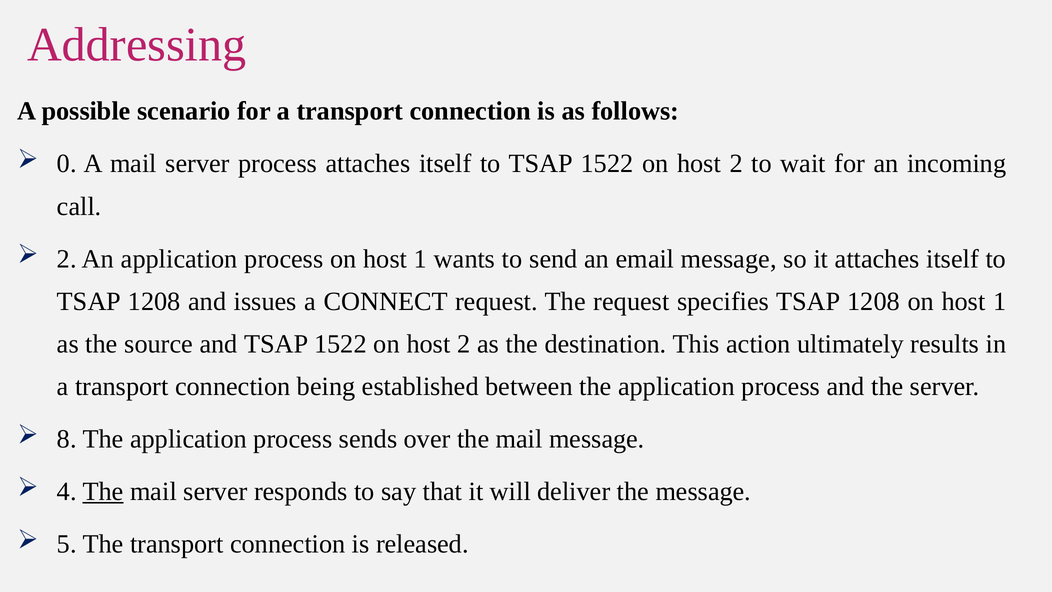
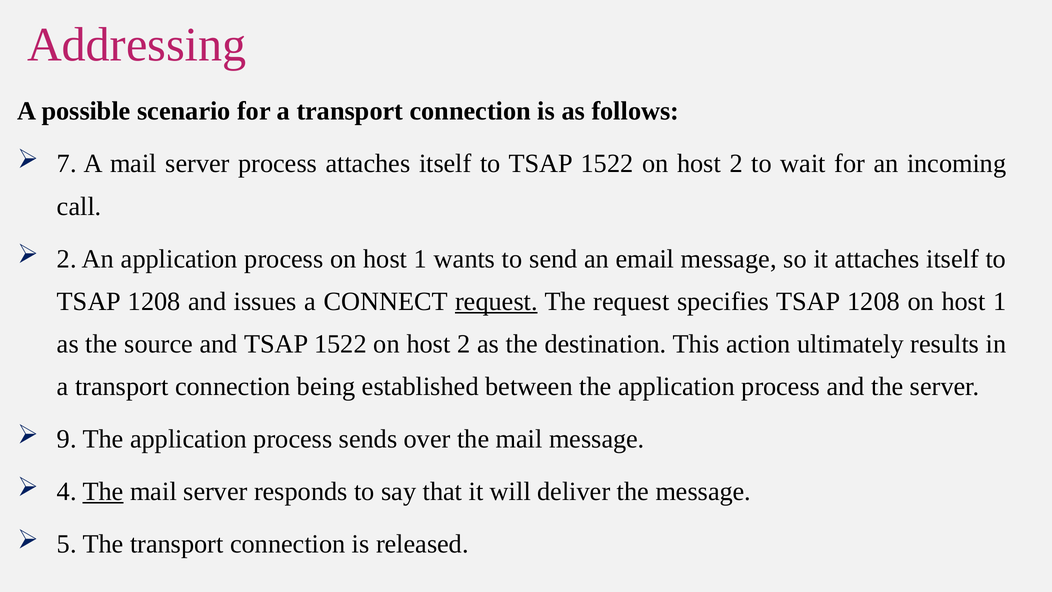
0: 0 -> 7 (67, 164)
request underline: none -> present (496, 301)
8: 8 -> 9 (67, 439)
